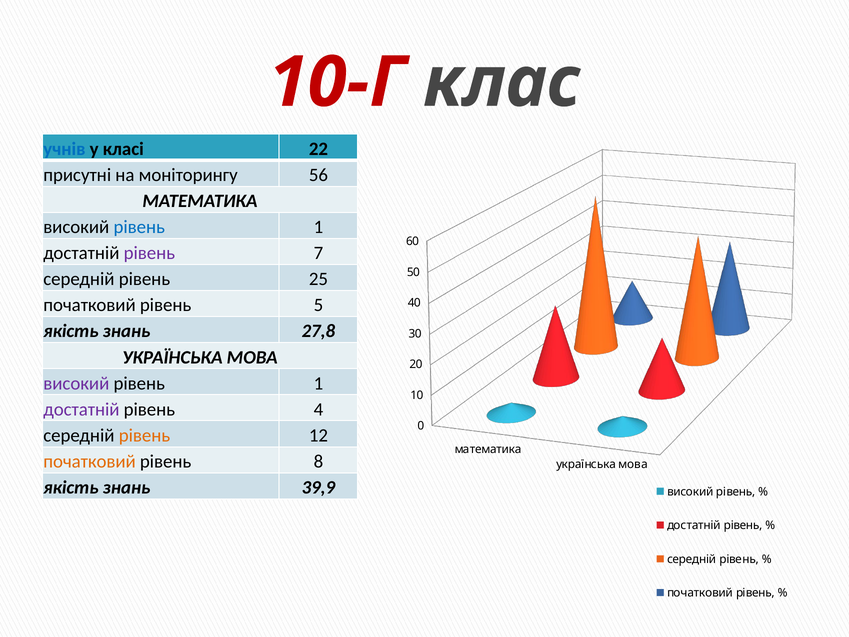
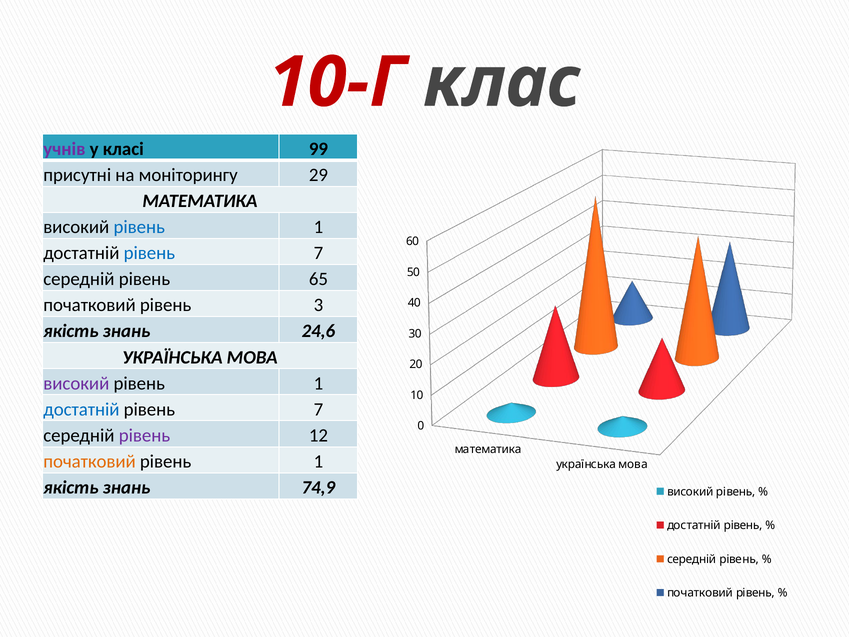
учнів colour: blue -> purple (64, 149)
22: 22 -> 99 (318, 149)
56: 56 -> 29 (318, 175)
рівень colour: purple -> blue (149, 253)
25: 25 -> 65 (318, 279)
5: 5 -> 3 (318, 305)
27,8: 27,8 -> 24,6 (318, 331)
достатній colour: purple -> blue (81, 409)
4: 4 -> 7 (318, 409)
рівень colour: orange -> purple (144, 435)
8: 8 -> 1 (318, 461)
39,9: 39,9 -> 74,9 (318, 487)
